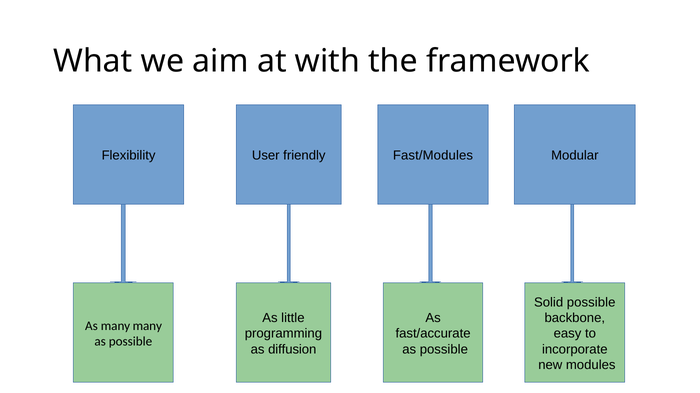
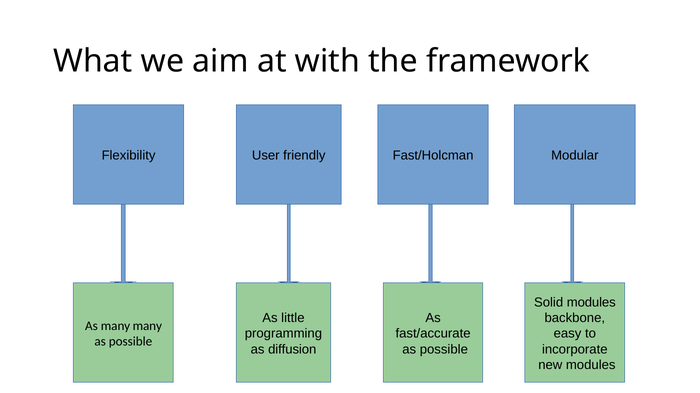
Fast/Modules: Fast/Modules -> Fast/Holcman (433, 156)
Solid possible: possible -> modules (591, 303)
